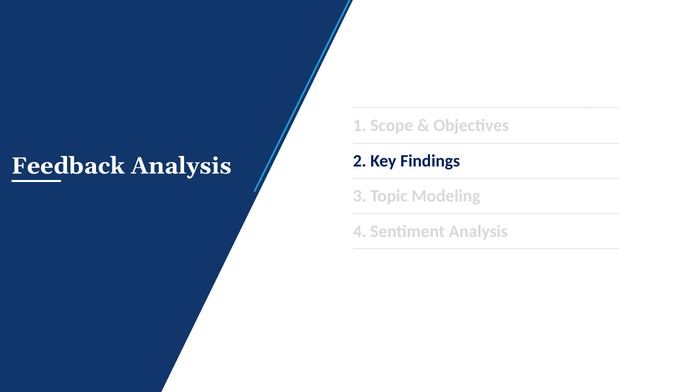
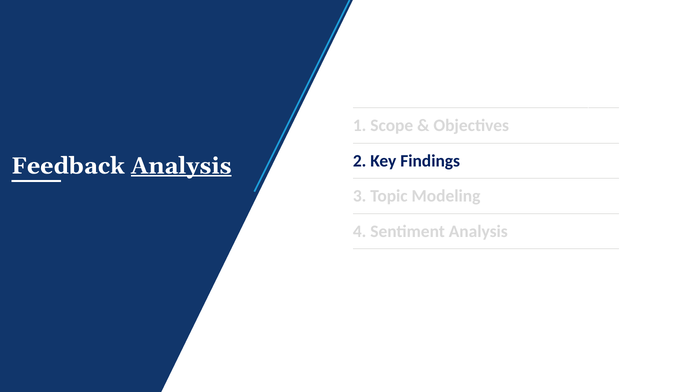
Analysis underline: none -> present (181, 166)
